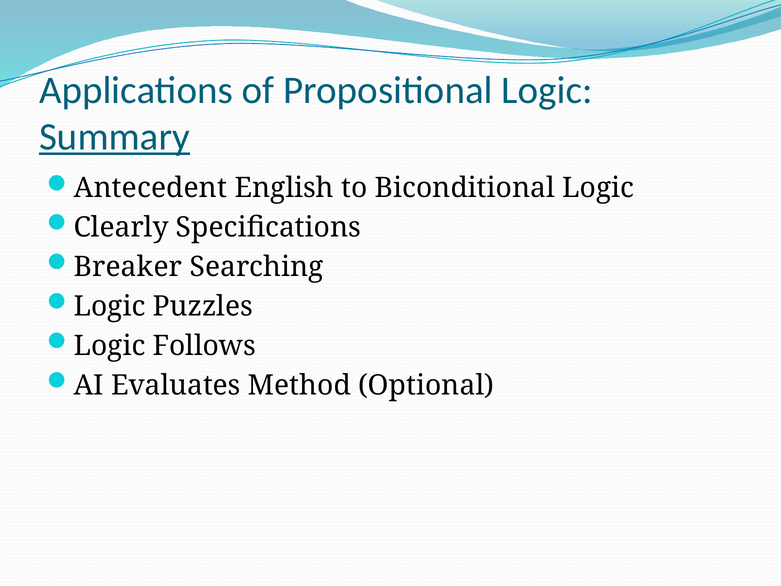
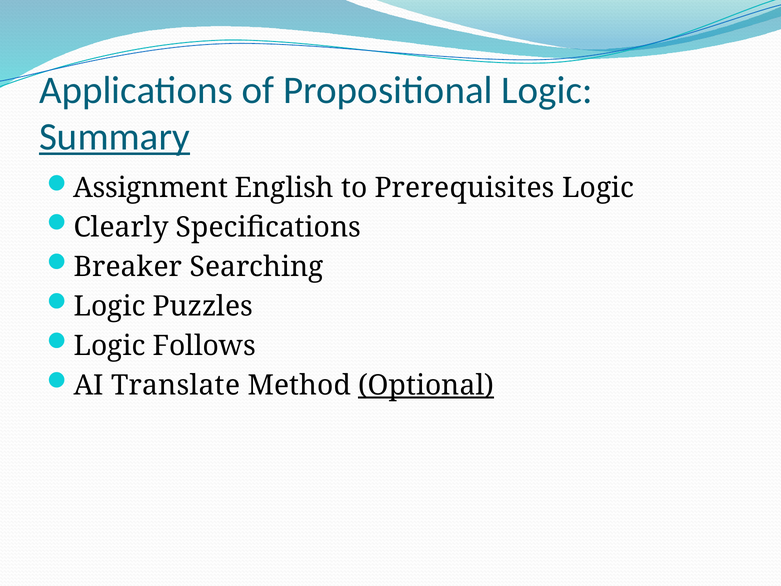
Antecedent: Antecedent -> Assignment (151, 188)
Biconditional: Biconditional -> Prerequisites (465, 188)
Evaluates: Evaluates -> Translate (176, 385)
Optional underline: none -> present (426, 385)
